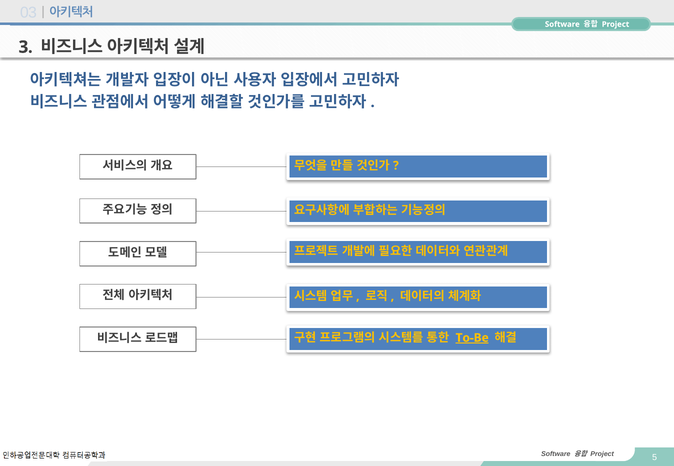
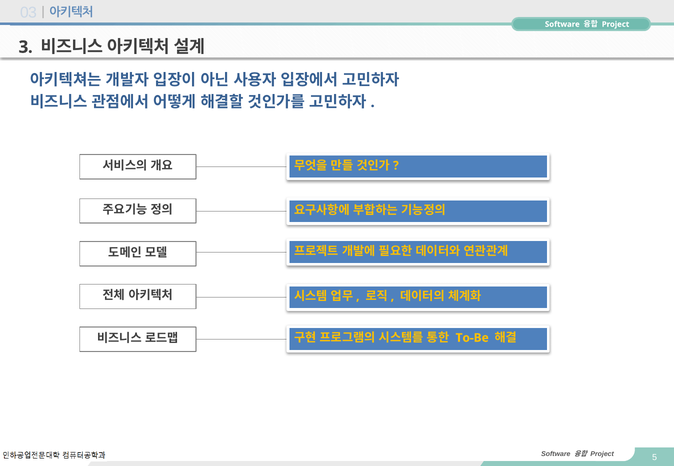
To-Be underline: present -> none (472, 338)
